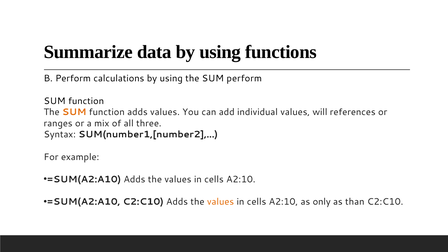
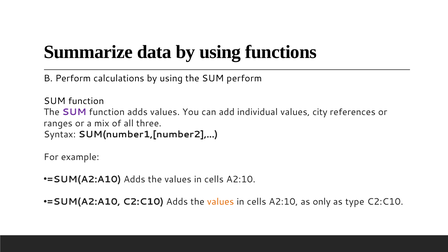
SUM colour: orange -> purple (74, 112)
will: will -> city (320, 112)
than: than -> type (355, 202)
